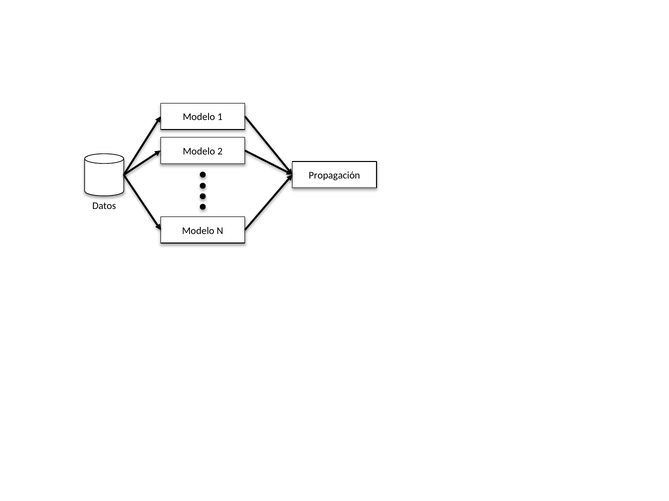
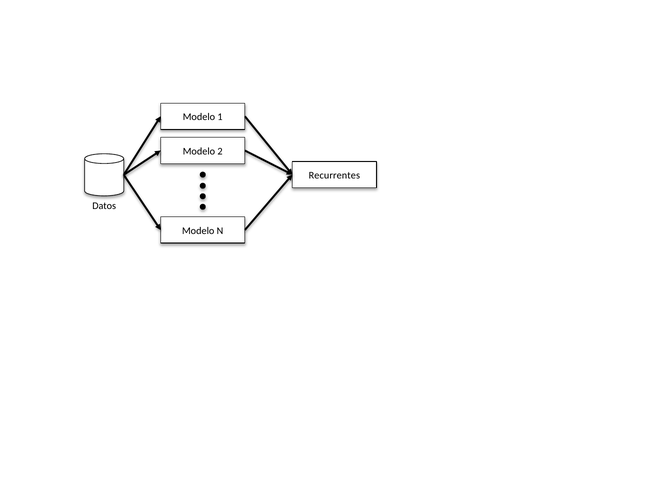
Propagación: Propagación -> Recurrentes (334, 176)
